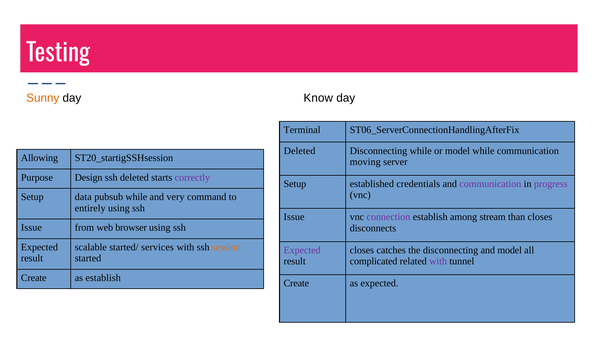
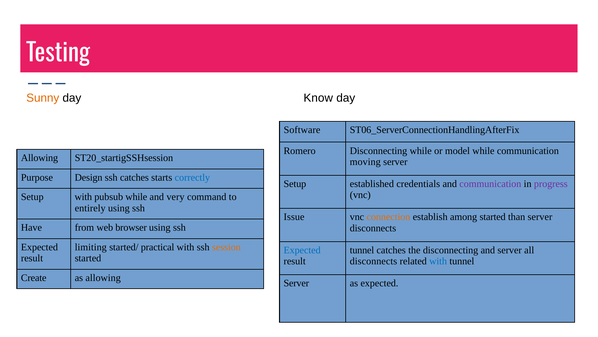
Terminal: Terminal -> Software (302, 130)
Deleted: Deleted -> Romero (300, 150)
ssh deleted: deleted -> catches (134, 177)
correctly colour: purple -> blue (192, 177)
Setup data: data -> with (83, 197)
connection colour: purple -> orange (388, 217)
among stream: stream -> started (493, 217)
than closes: closes -> server (540, 217)
Issue: Issue -> Have (31, 227)
scalable: scalable -> limiting (91, 247)
services: services -> practical (158, 247)
Expected colour: purple -> blue (302, 250)
closes: closes -> tunnel (362, 250)
and model: model -> server (510, 250)
complicated: complicated -> disconnects (373, 261)
with colour: purple -> blue (438, 261)
as establish: establish -> allowing (103, 277)
Create: Create -> Server (296, 283)
